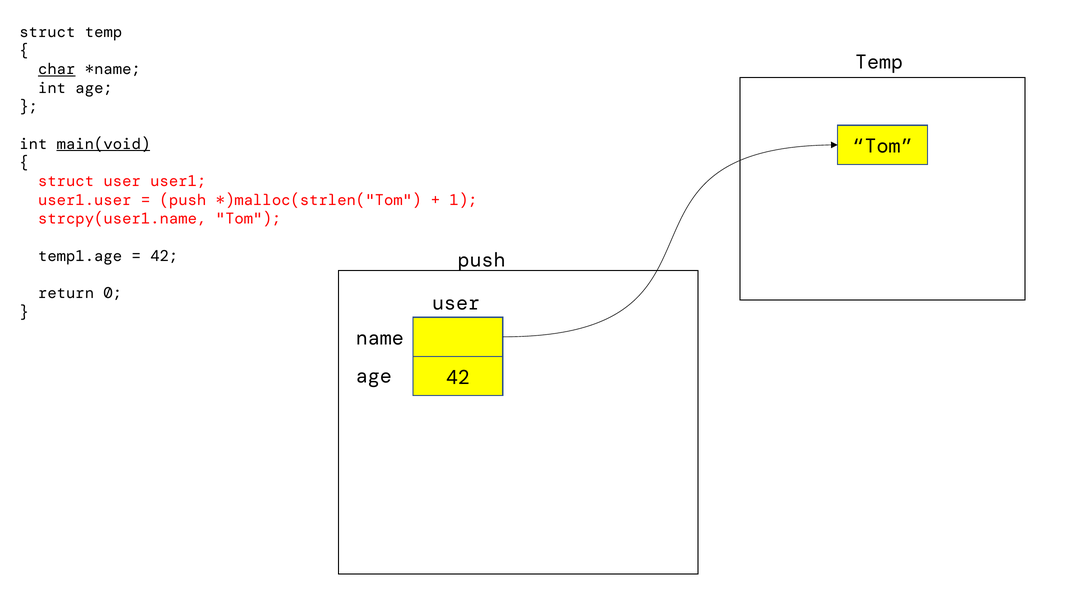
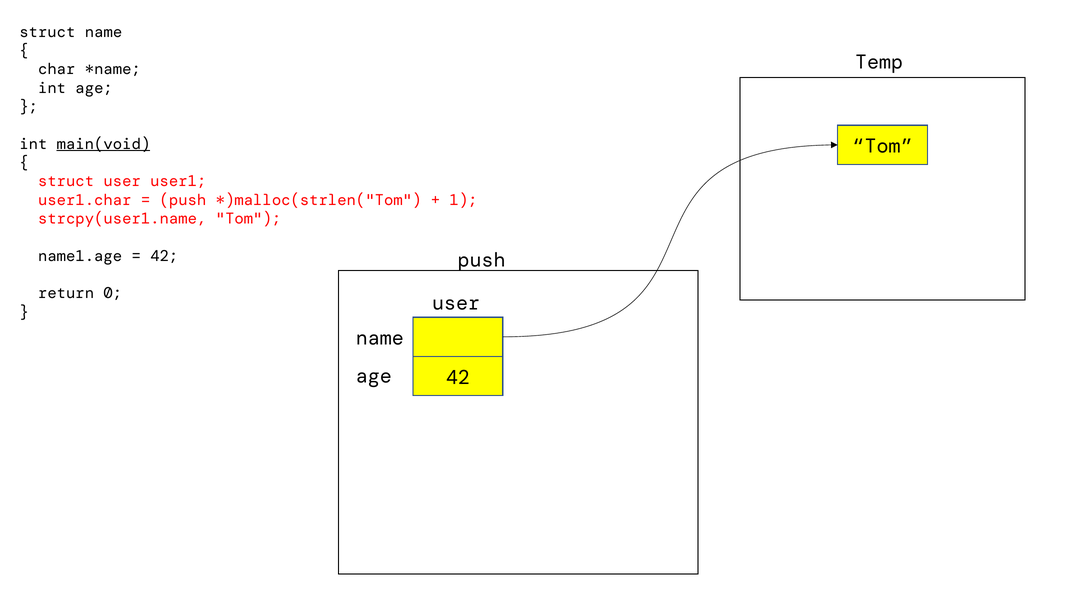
struct temp: temp -> name (104, 32)
char underline: present -> none (57, 69)
user1.user: user1.user -> user1.char (85, 200)
temp1.age: temp1.age -> name1.age (80, 256)
